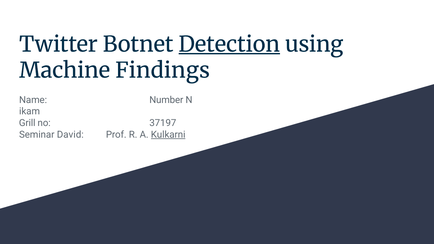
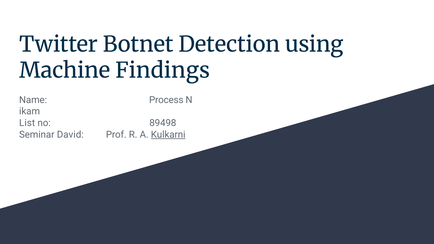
Detection underline: present -> none (229, 44)
Number: Number -> Process (166, 100)
Grill: Grill -> List (27, 123)
37197: 37197 -> 89498 (163, 123)
